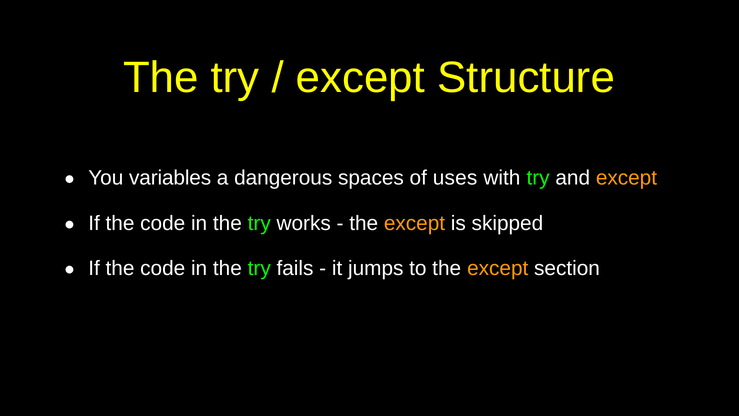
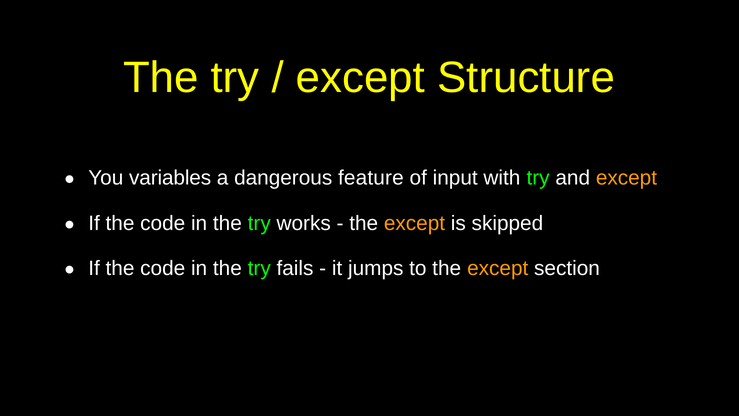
spaces: spaces -> feature (371, 178)
uses: uses -> input (455, 178)
